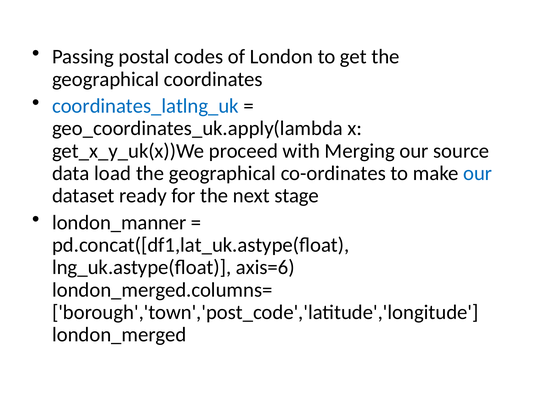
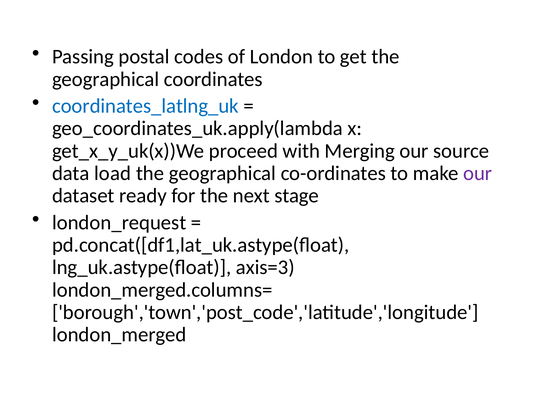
our colour: blue -> purple (478, 173)
london_manner: london_manner -> london_request (119, 222)
axis=6: axis=6 -> axis=3 (265, 267)
